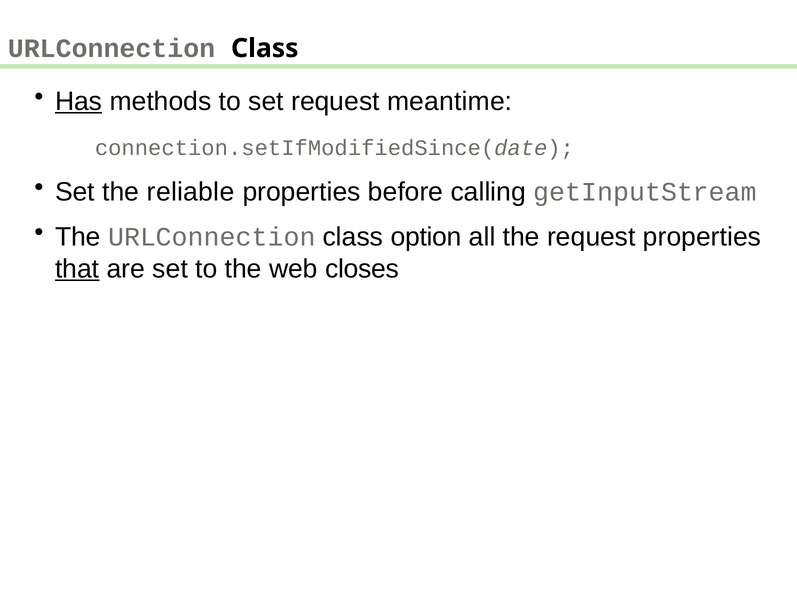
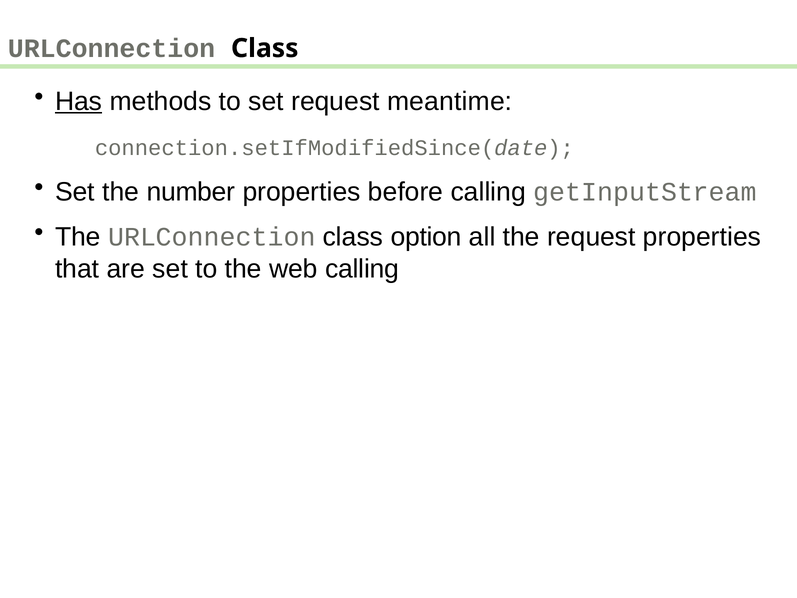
reliable: reliable -> number (191, 192)
that underline: present -> none (77, 269)
web closes: closes -> calling (362, 269)
